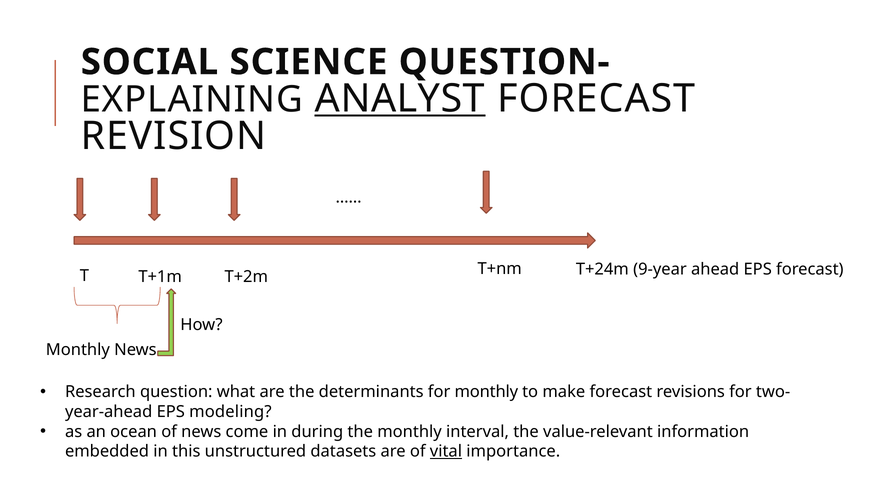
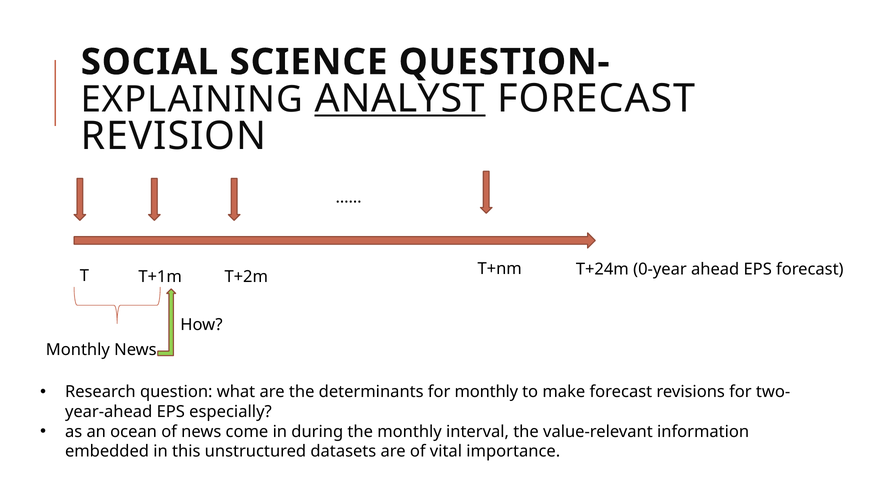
9-year: 9-year -> 0-year (660, 270)
modeling: modeling -> especially (230, 412)
vital underline: present -> none (446, 452)
